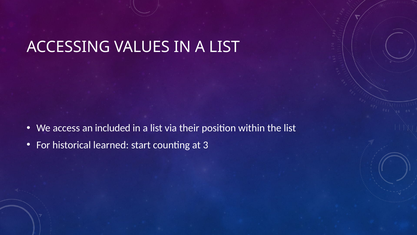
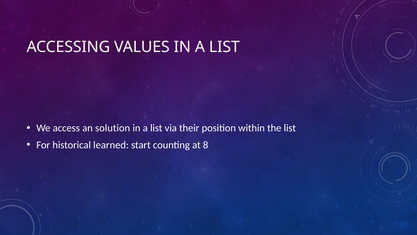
included: included -> solution (113, 128)
3: 3 -> 8 (206, 145)
